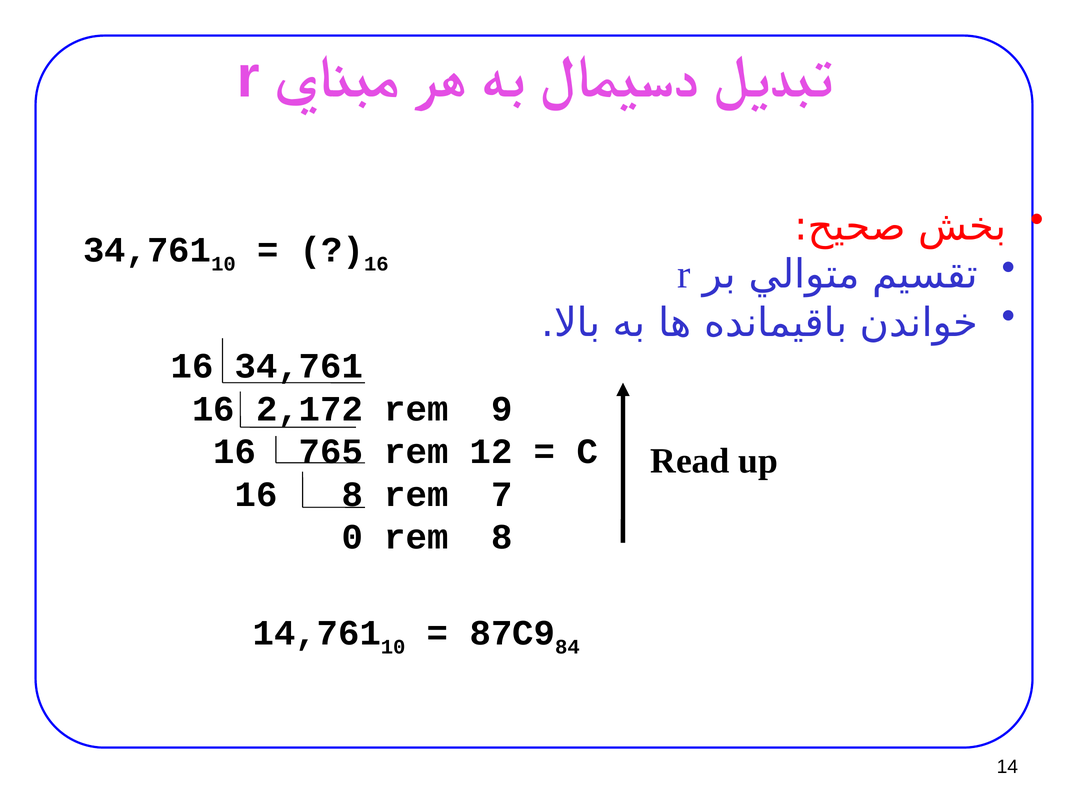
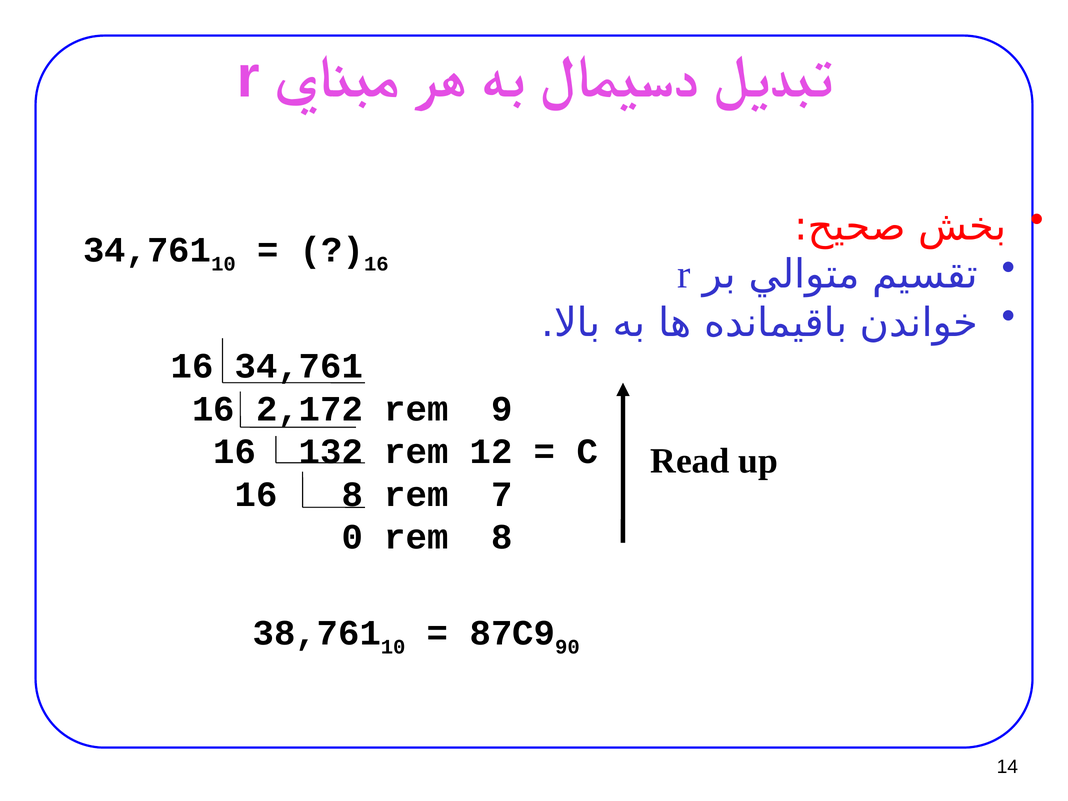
765: 765 -> 132 (331, 452)
14,761: 14,761 -> 38,761 (317, 633)
84: 84 -> 90 (567, 647)
